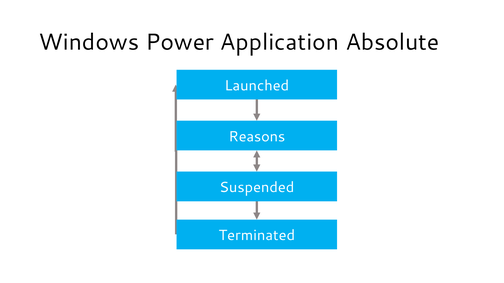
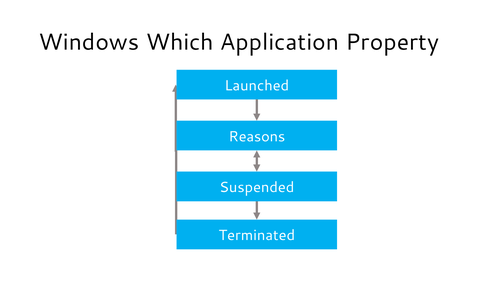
Power: Power -> Which (180, 42)
Absolute: Absolute -> Property (392, 42)
